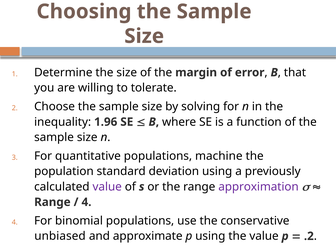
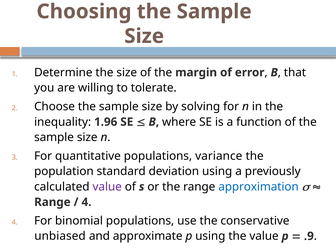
machine: machine -> variance (219, 156)
approximation colour: purple -> blue (258, 187)
.2: .2 -> .9 (309, 236)
